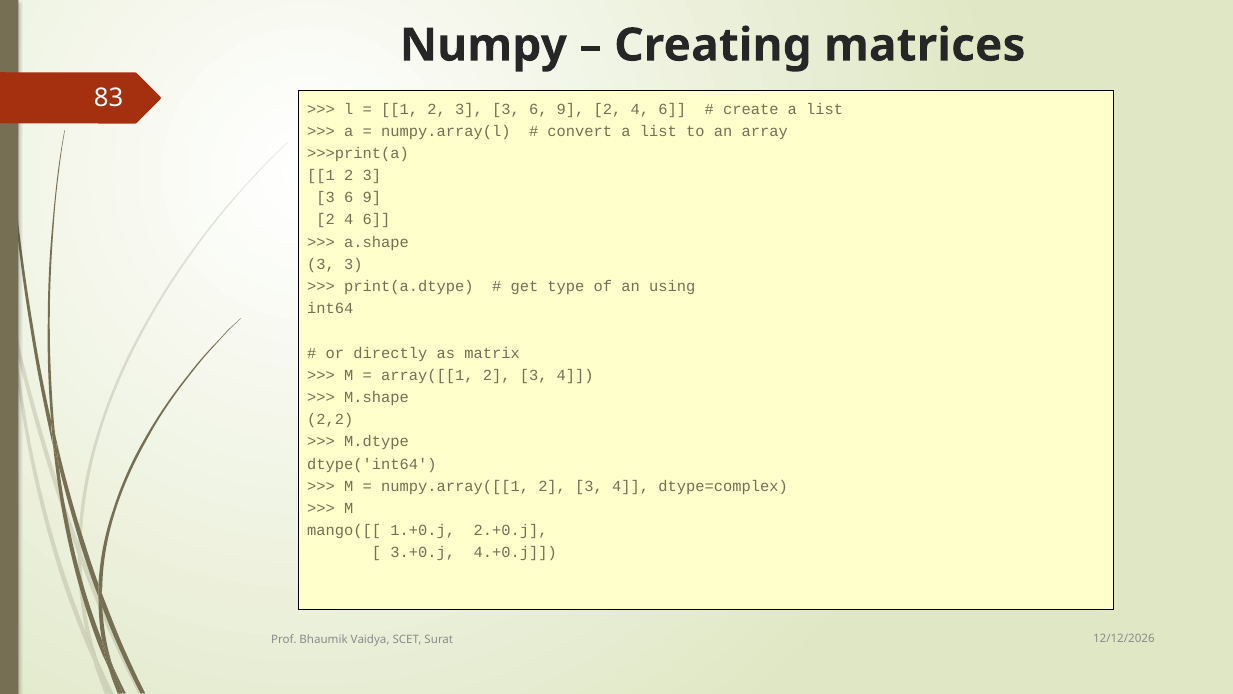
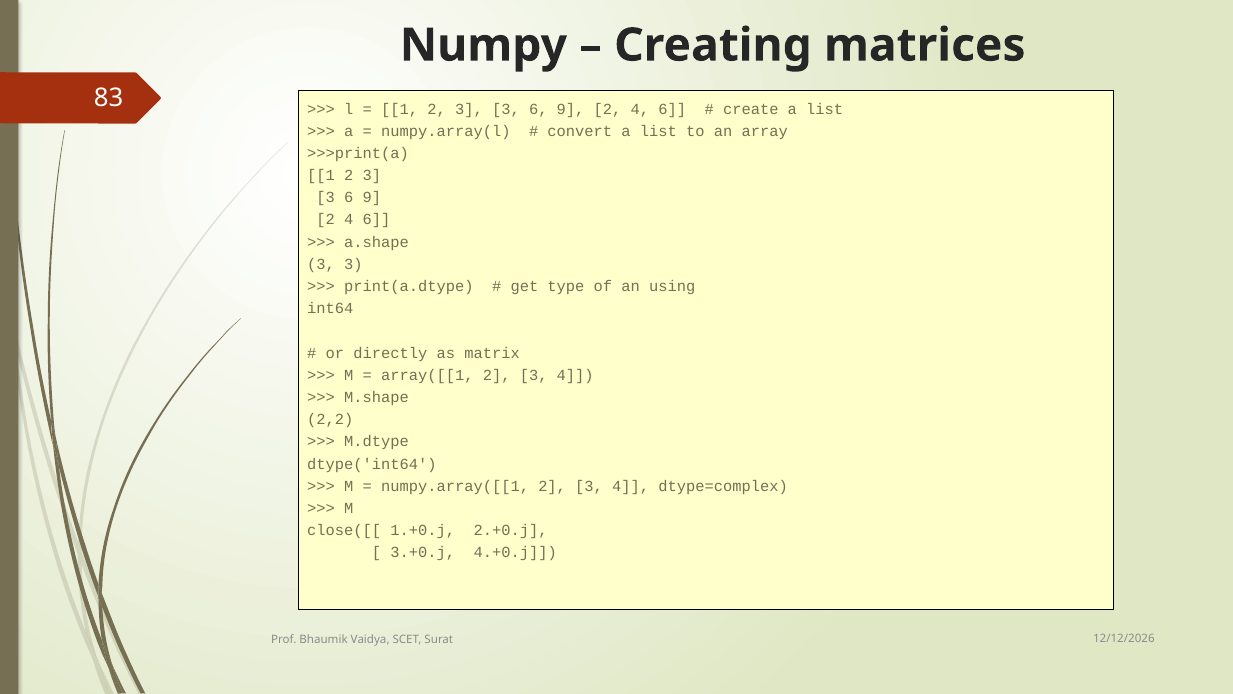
mango([[: mango([[ -> close([[ (344, 530)
